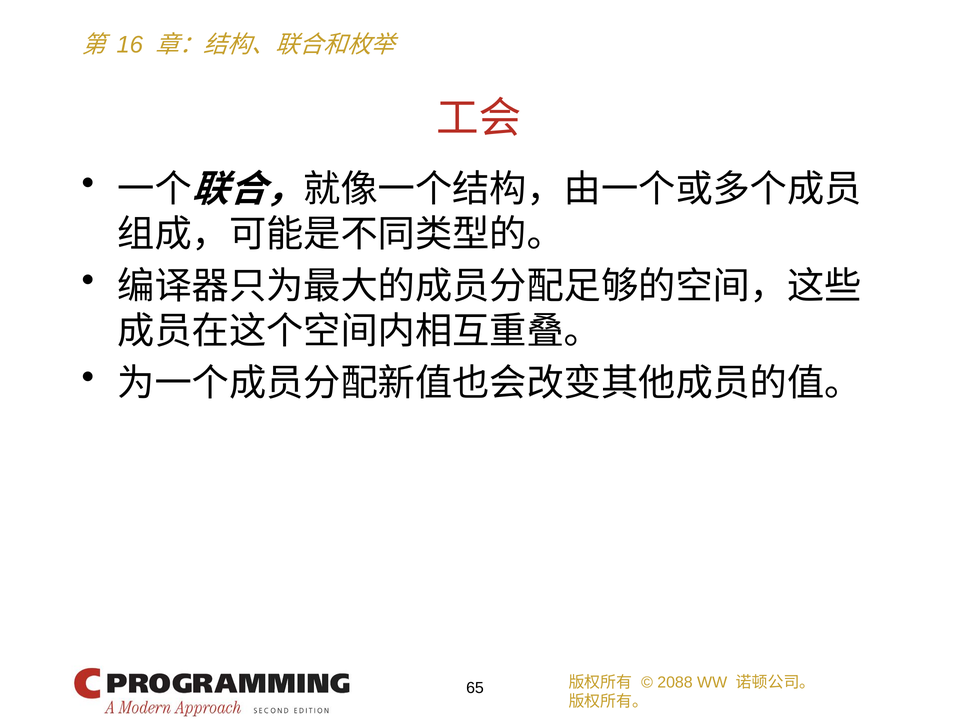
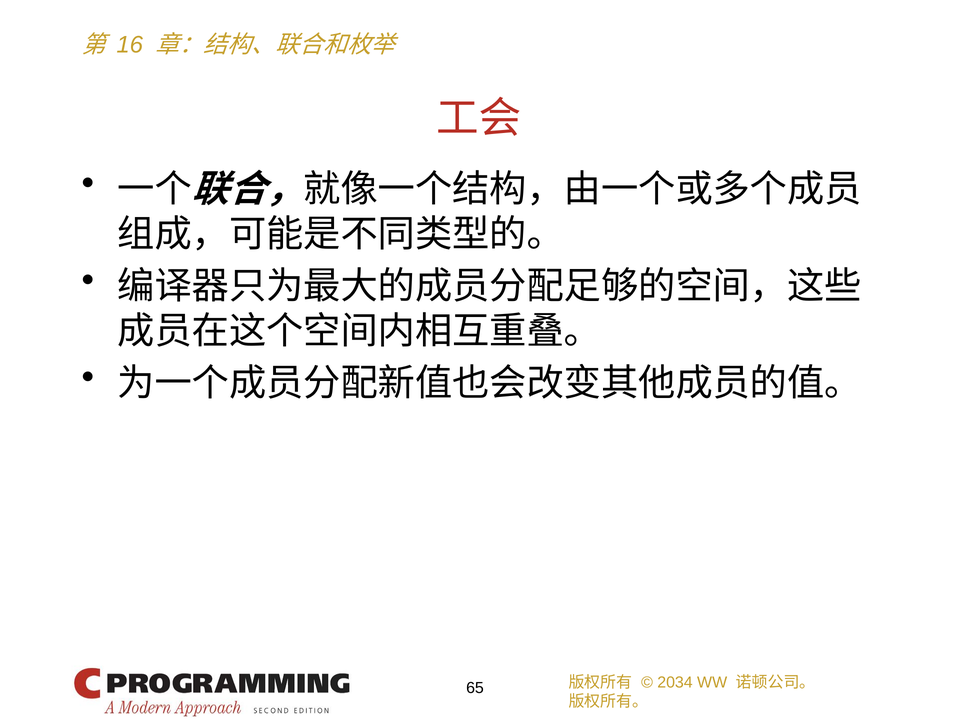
2088: 2088 -> 2034 (675, 682)
